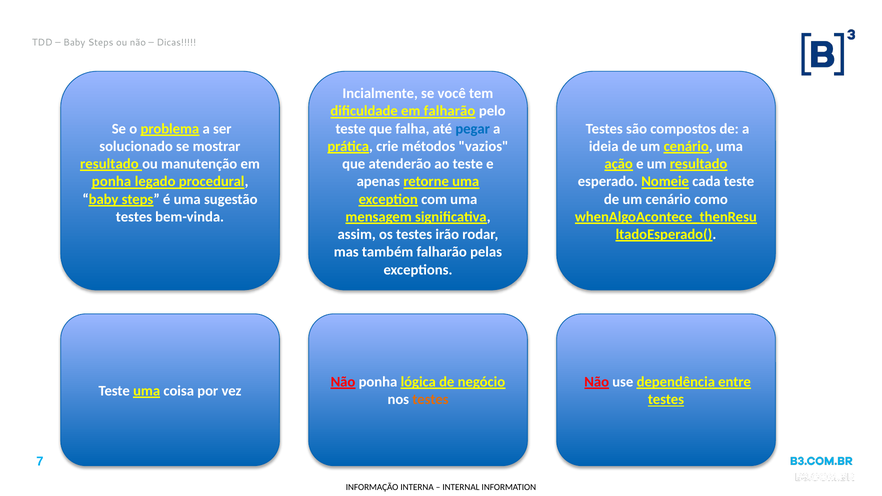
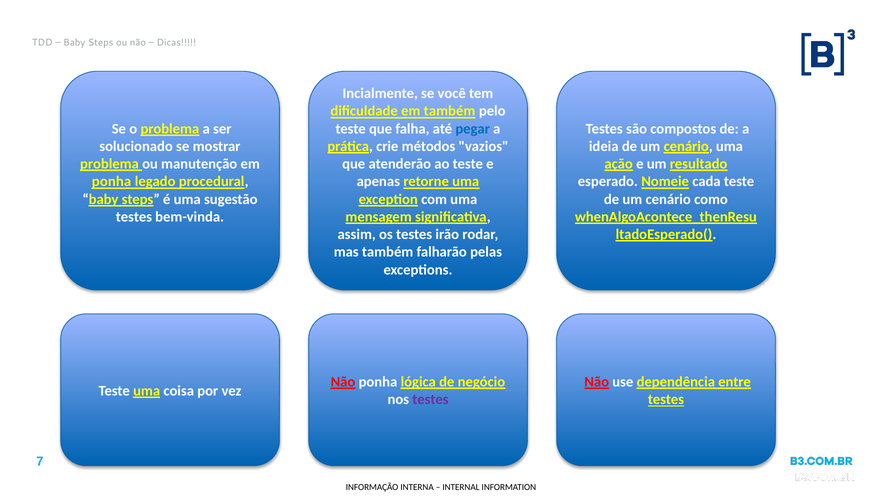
em falharão: falharão -> também (450, 111)
resultado: resultado -> problema (109, 164)
testes colour: orange -> purple (430, 400)
